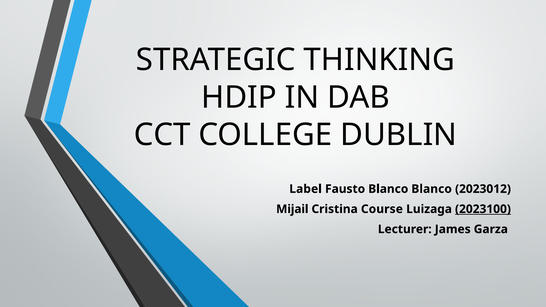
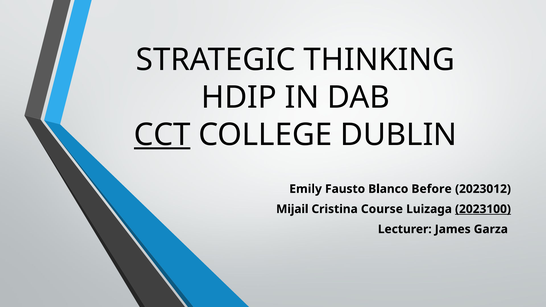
CCT underline: none -> present (162, 135)
Label: Label -> Emily (306, 189)
Blanco Blanco: Blanco -> Before (432, 189)
